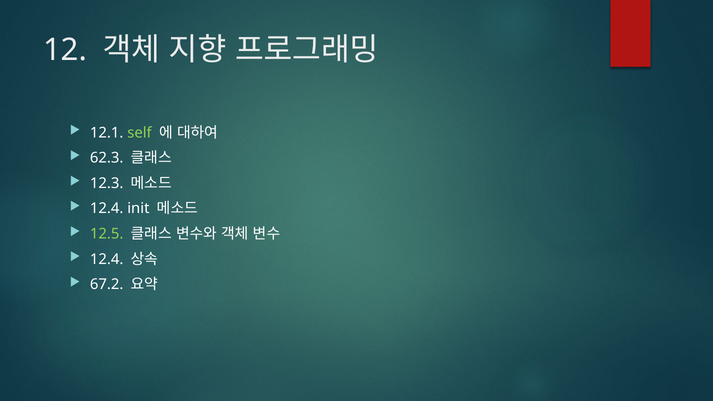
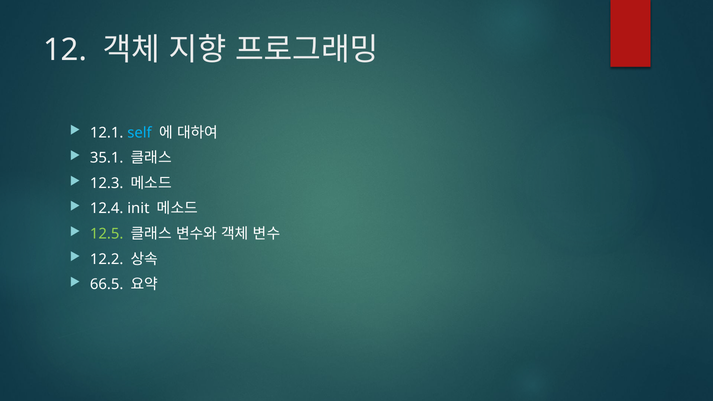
self colour: light green -> light blue (140, 133)
62.3: 62.3 -> 35.1 (107, 158)
12.4: 12.4 -> 12.2 (107, 259)
67.2: 67.2 -> 66.5 (107, 284)
